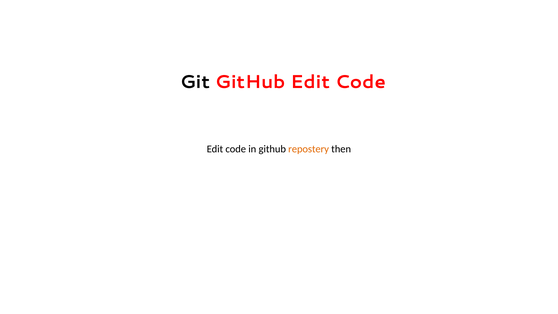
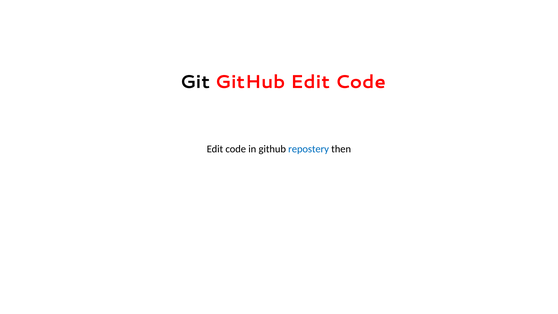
repostery colour: orange -> blue (309, 149)
